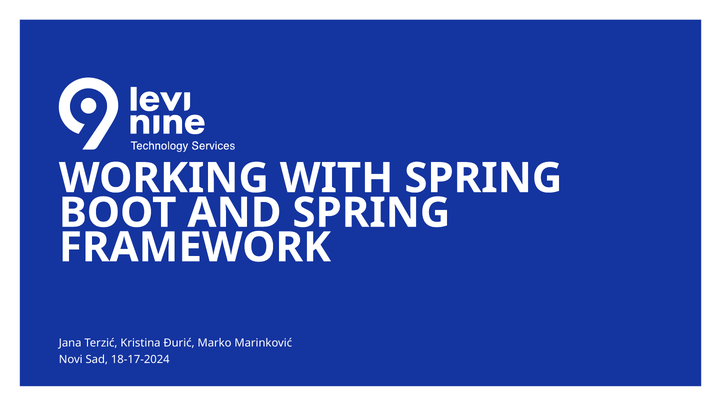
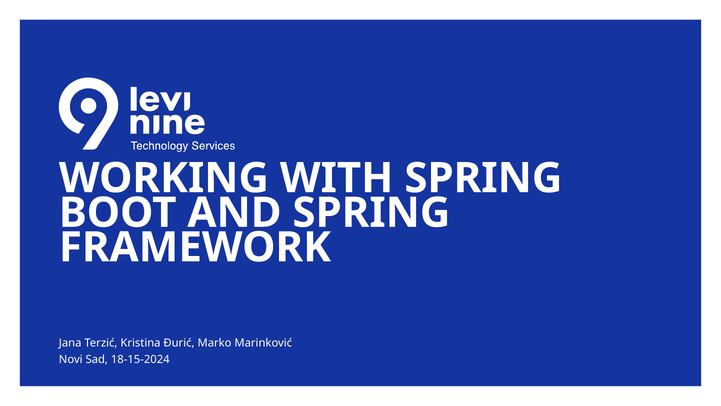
18-17-2024: 18-17-2024 -> 18-15-2024 (140, 359)
